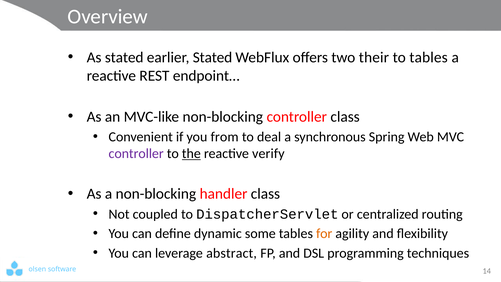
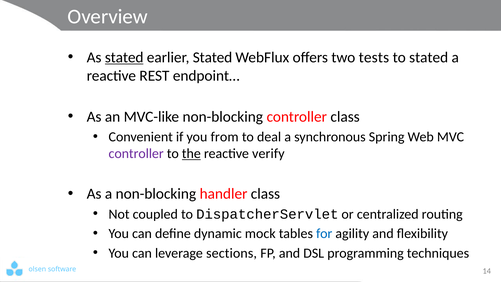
stated underline: none -> present (124, 57)
their: their -> tests (374, 57)
to tables: tables -> stated (429, 57)
some: some -> mock (260, 234)
for colour: orange -> blue (324, 234)
abstract: abstract -> sections (232, 253)
